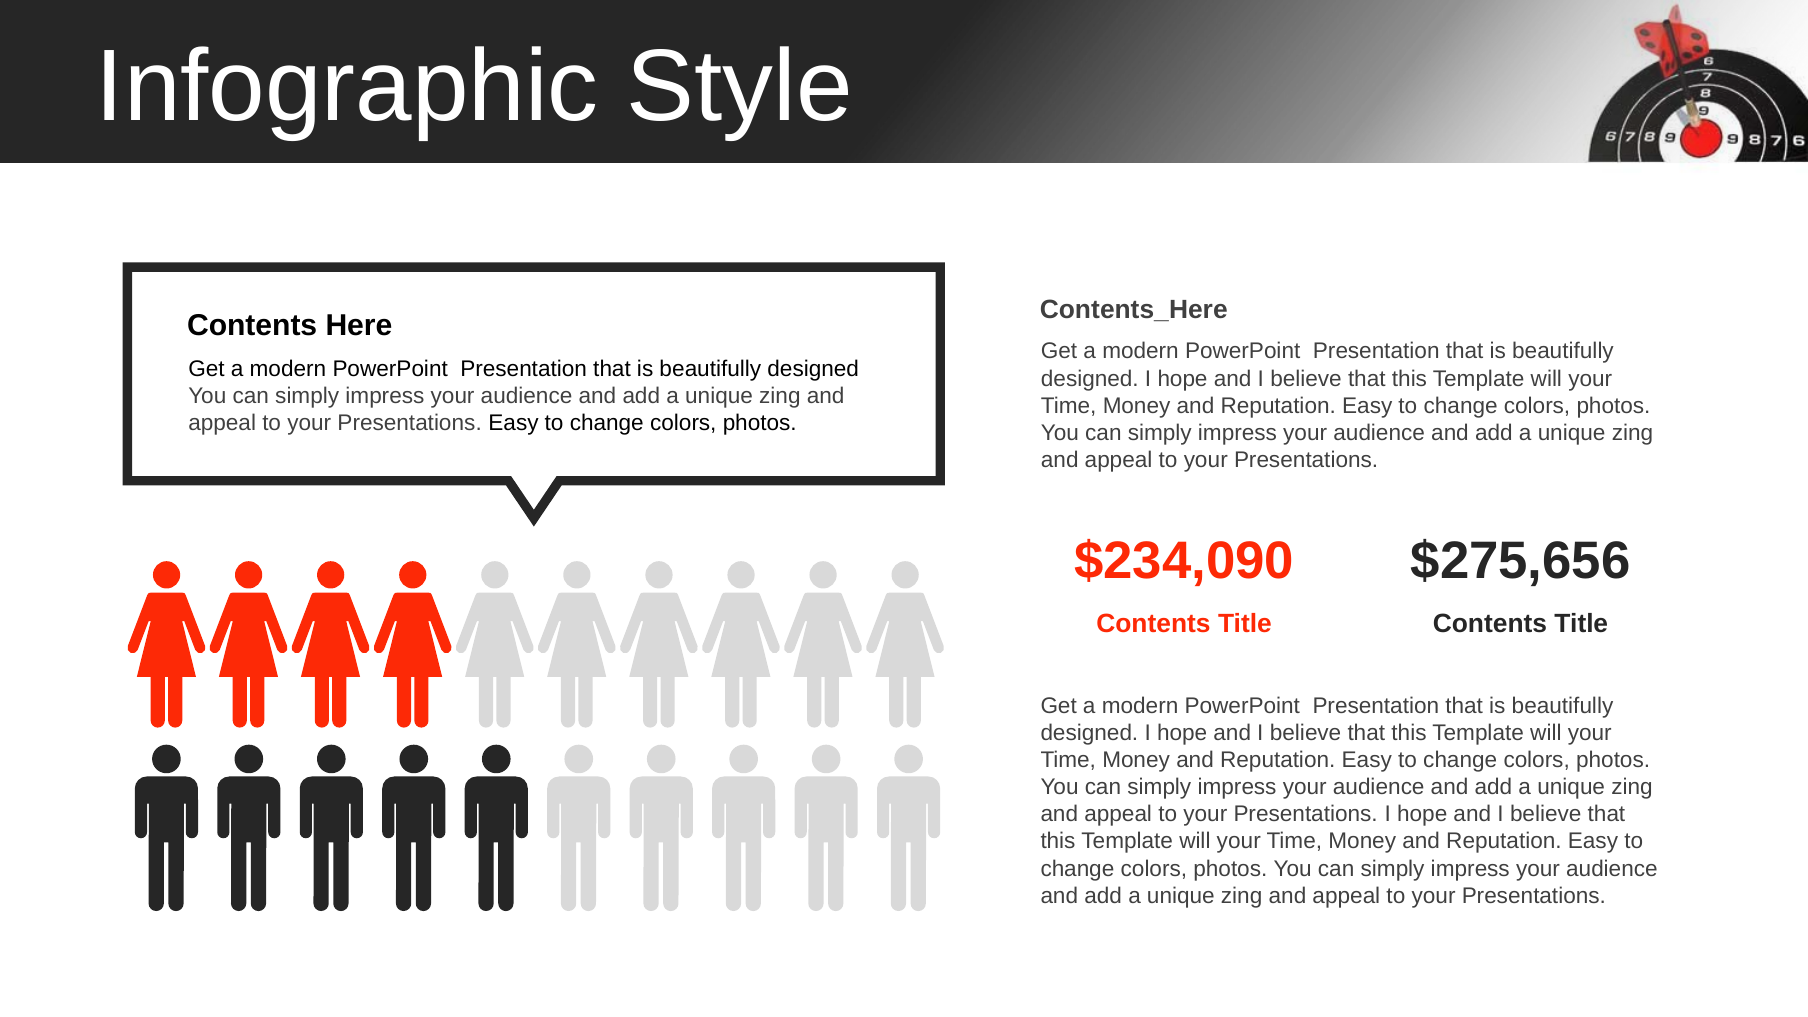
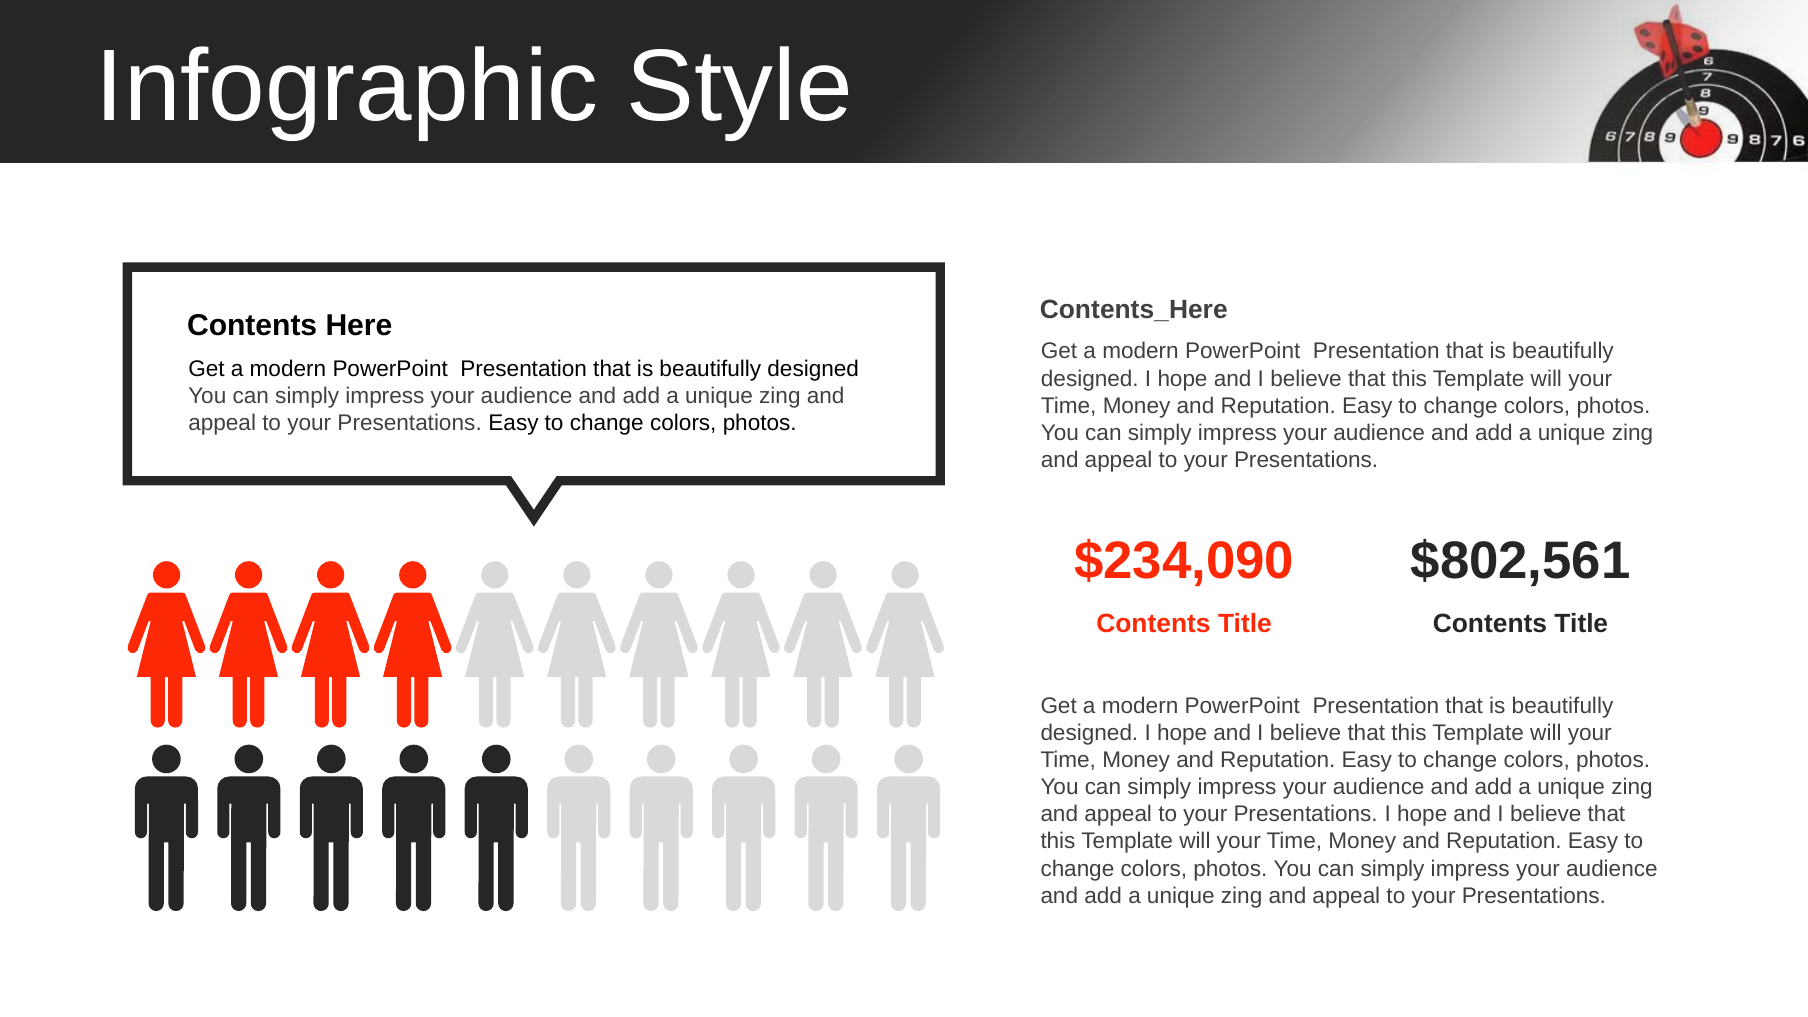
$275,656: $275,656 -> $802,561 (1521, 561)
